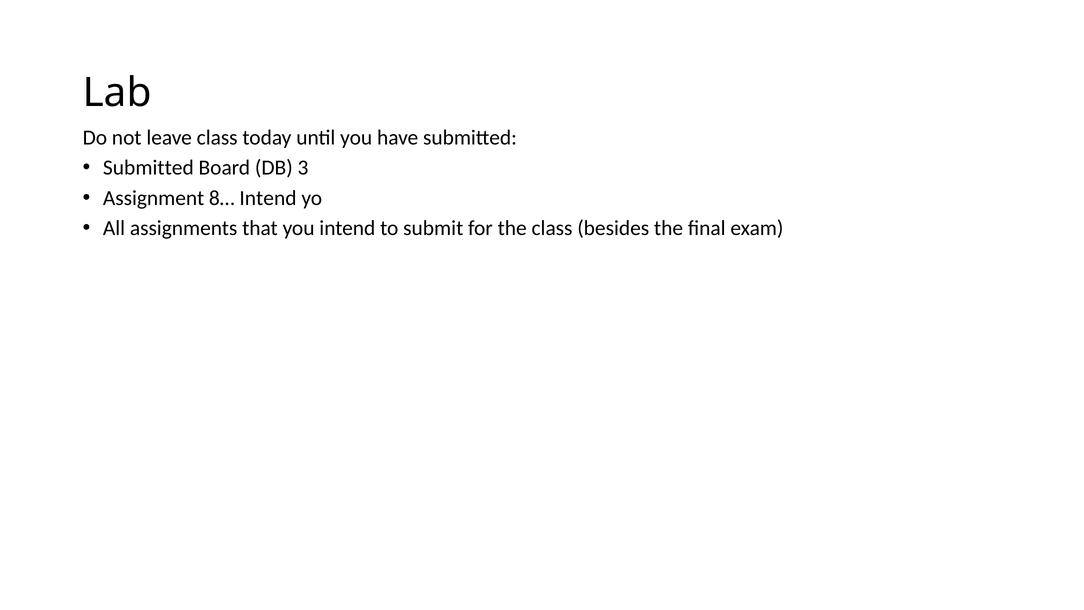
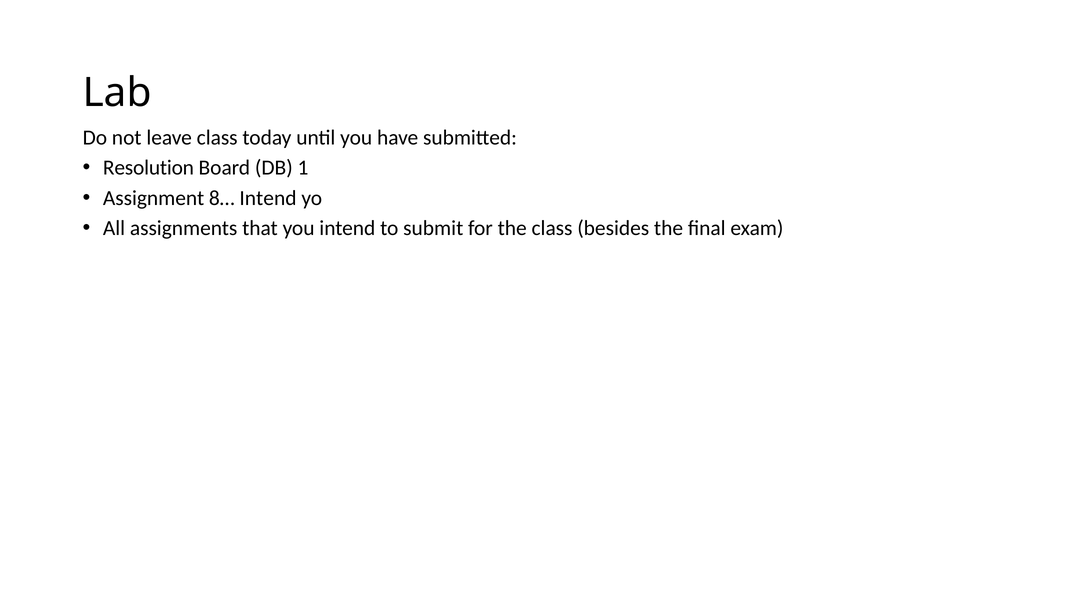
Submitted: Submitted -> Resolution (148, 168)
3: 3 -> 1 (303, 168)
